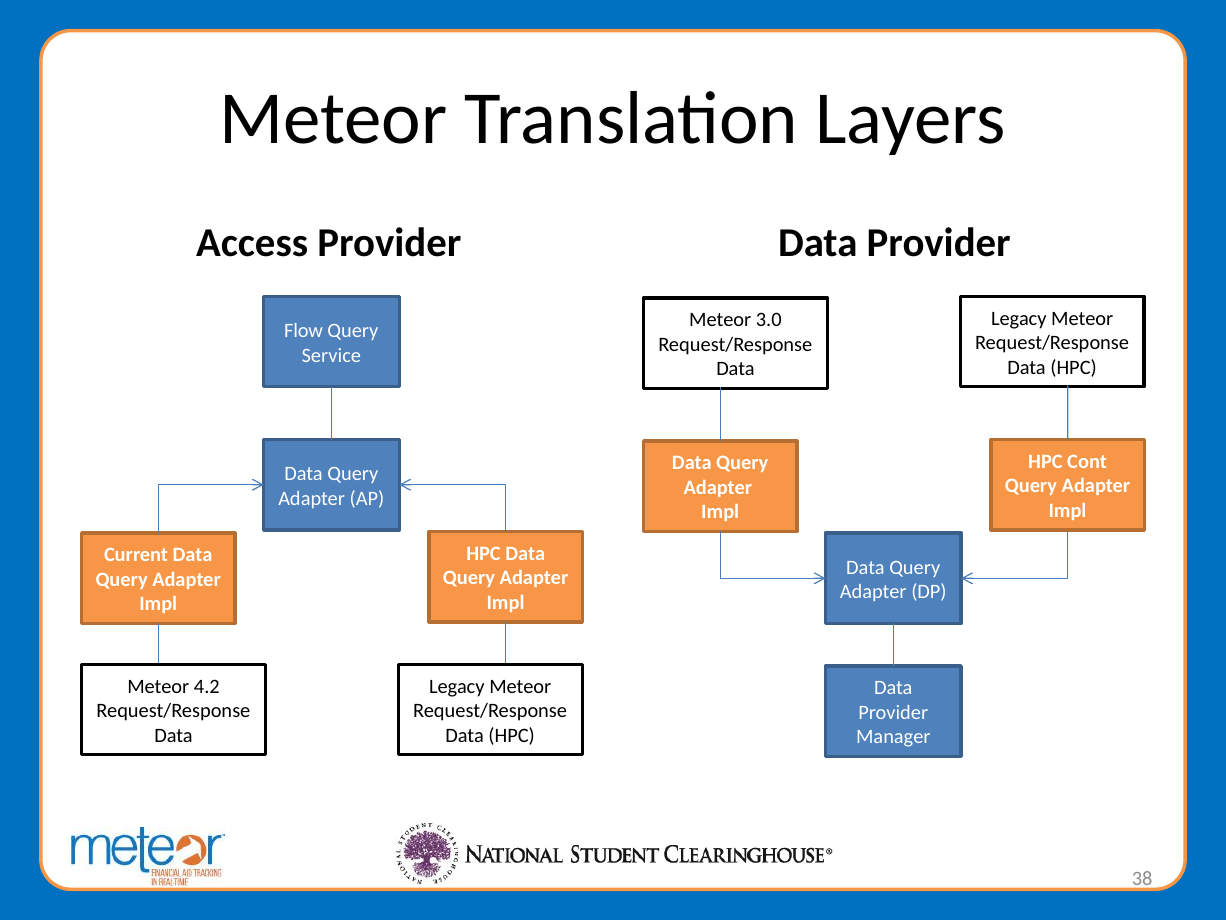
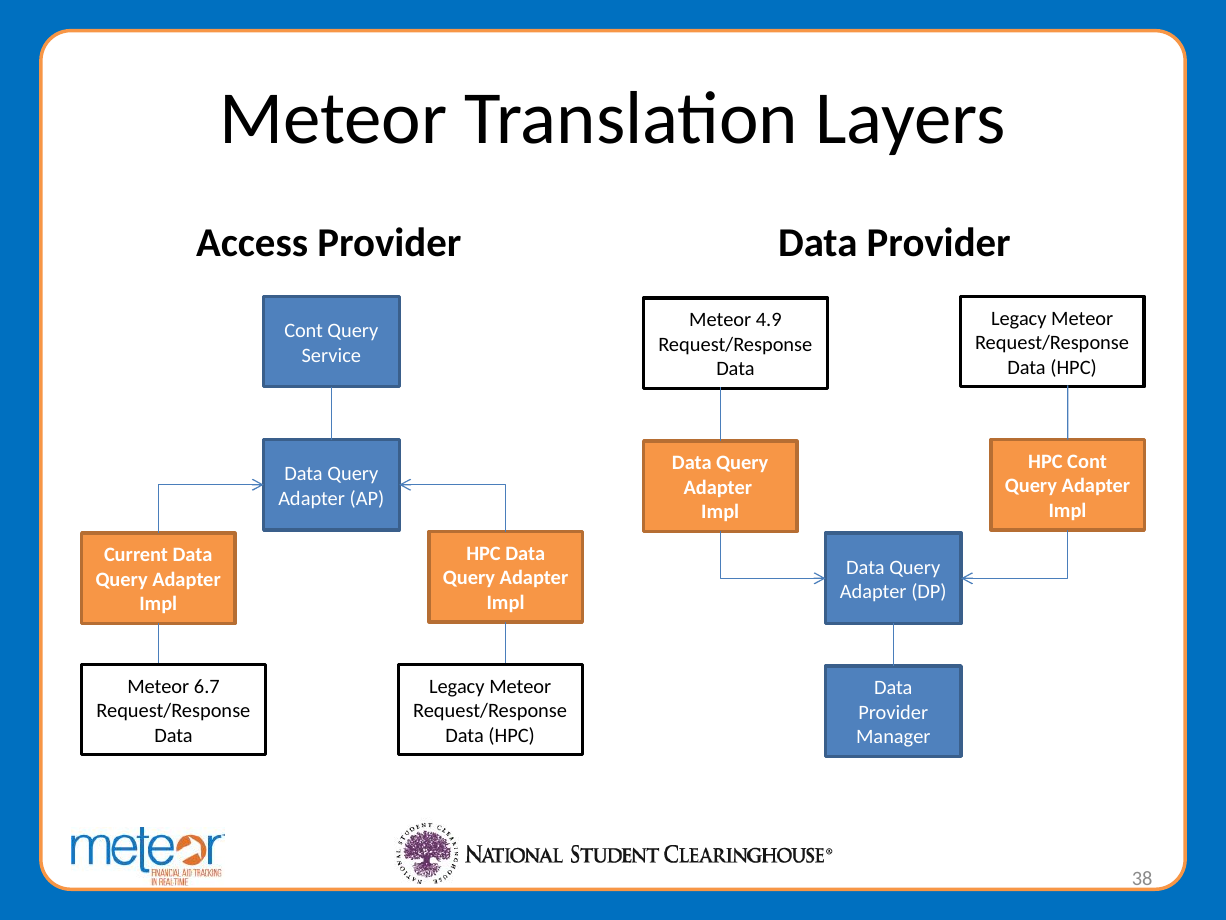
3.0: 3.0 -> 4.9 (769, 320)
Flow: Flow -> Cont (304, 331)
4.2: 4.2 -> 6.7 (207, 686)
